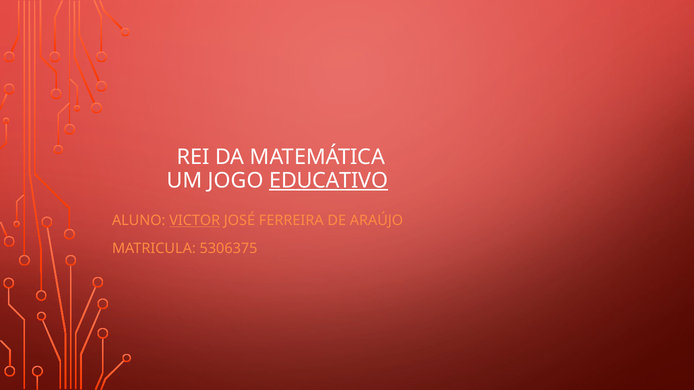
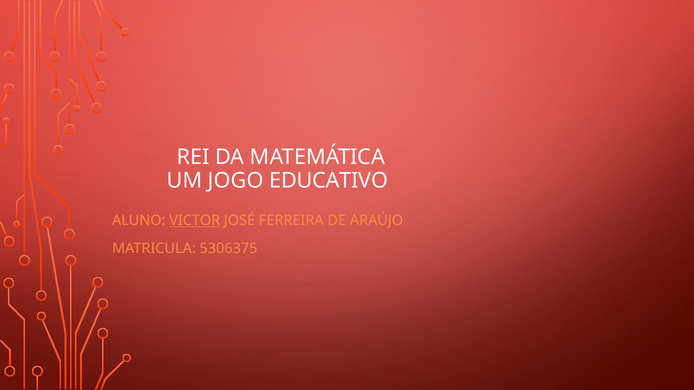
EDUCATIVO underline: present -> none (329, 181)
